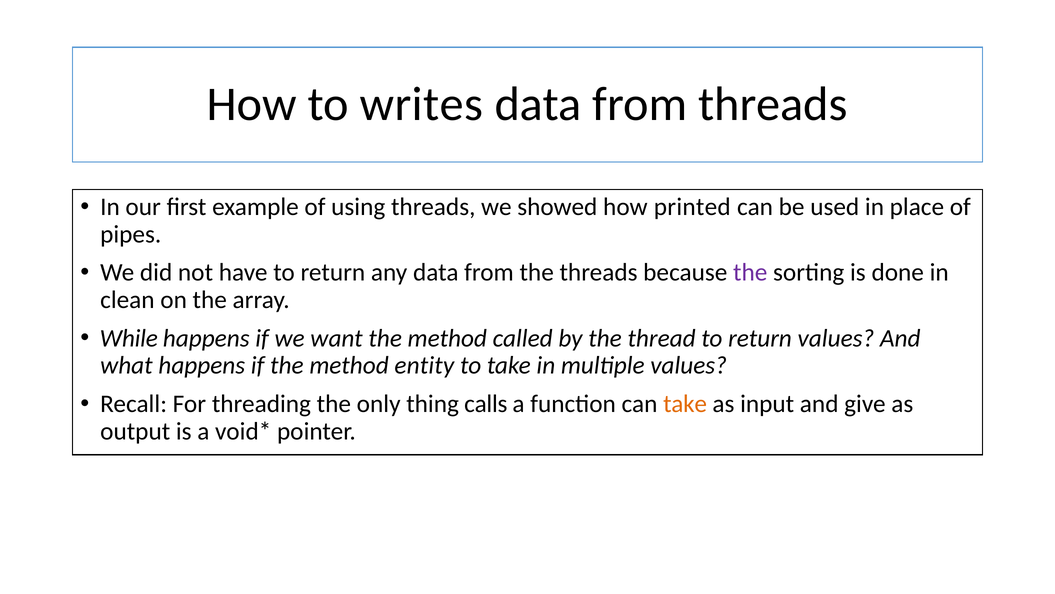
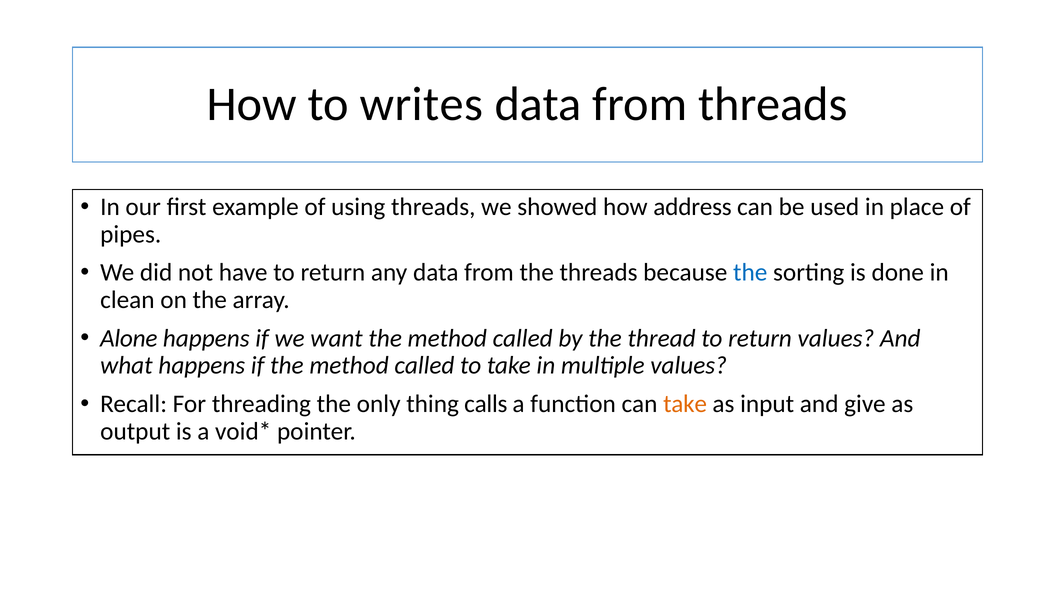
printed: printed -> address (693, 207)
the colour: purple -> blue (750, 272)
While: While -> Alone (129, 338)
if the method entity: entity -> called (424, 365)
